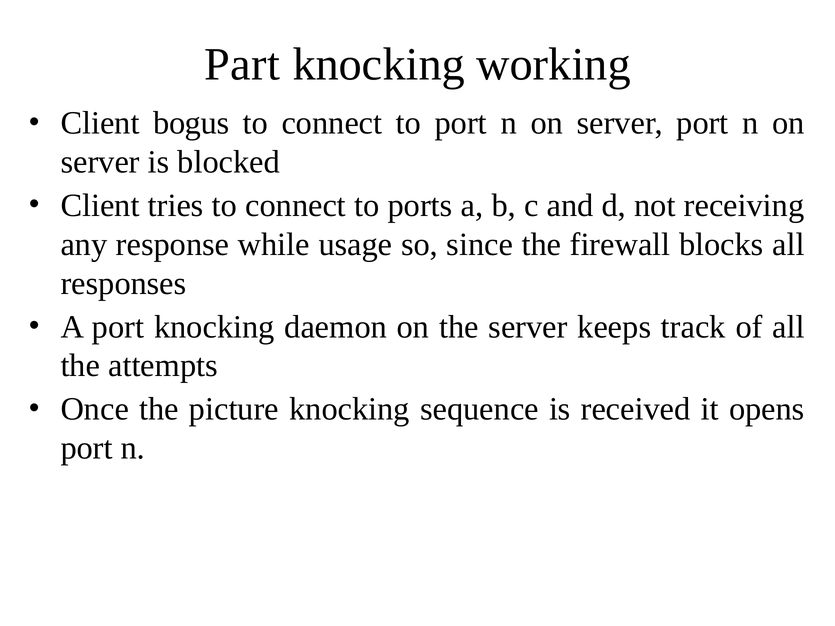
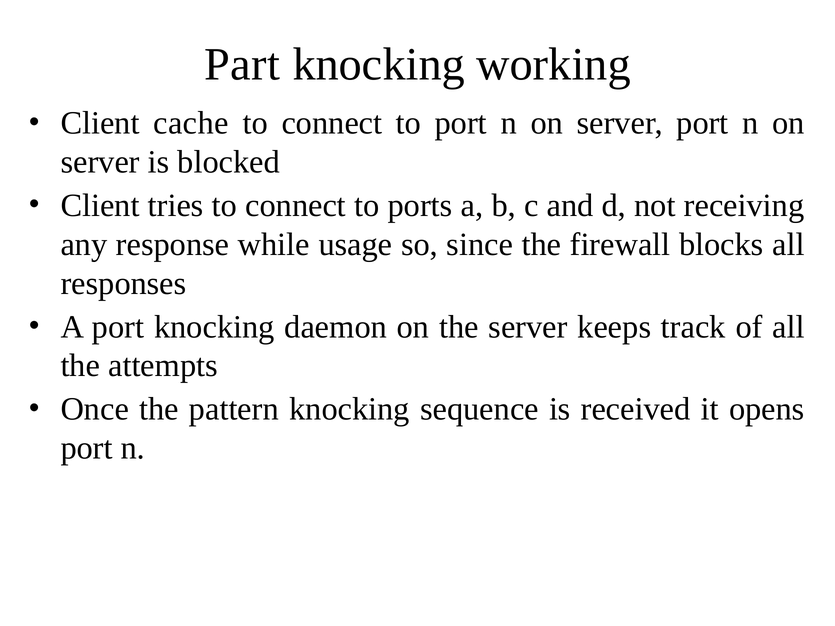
bogus: bogus -> cache (191, 123)
picture: picture -> pattern (234, 409)
